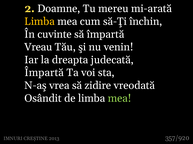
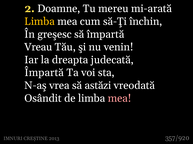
cuvinte: cuvinte -> greşesc (55, 34)
zidire: zidire -> astăzi (98, 86)
mea colour: light green -> pink (120, 99)
